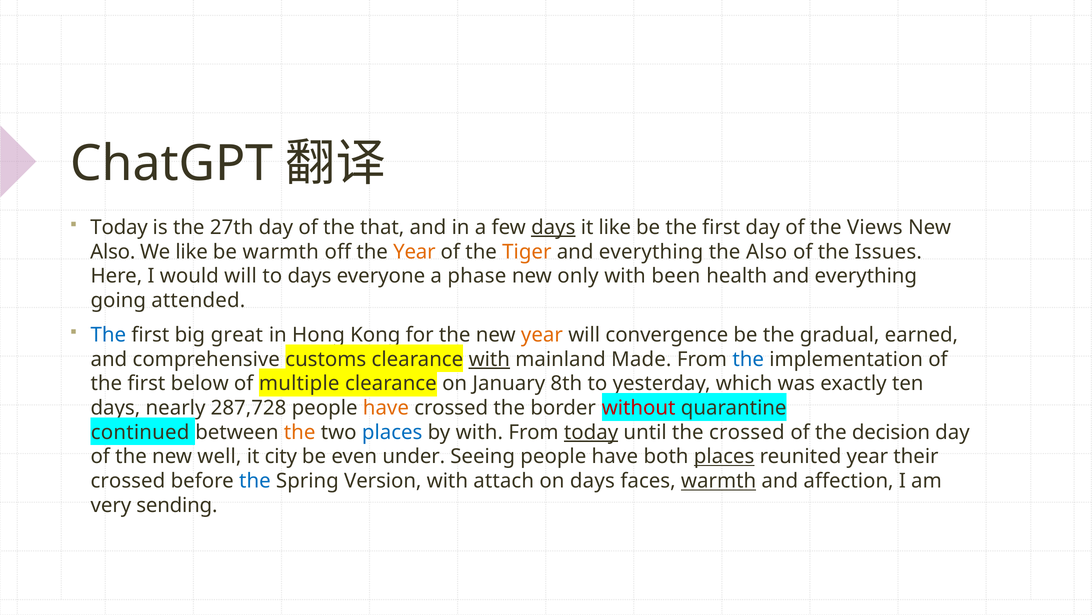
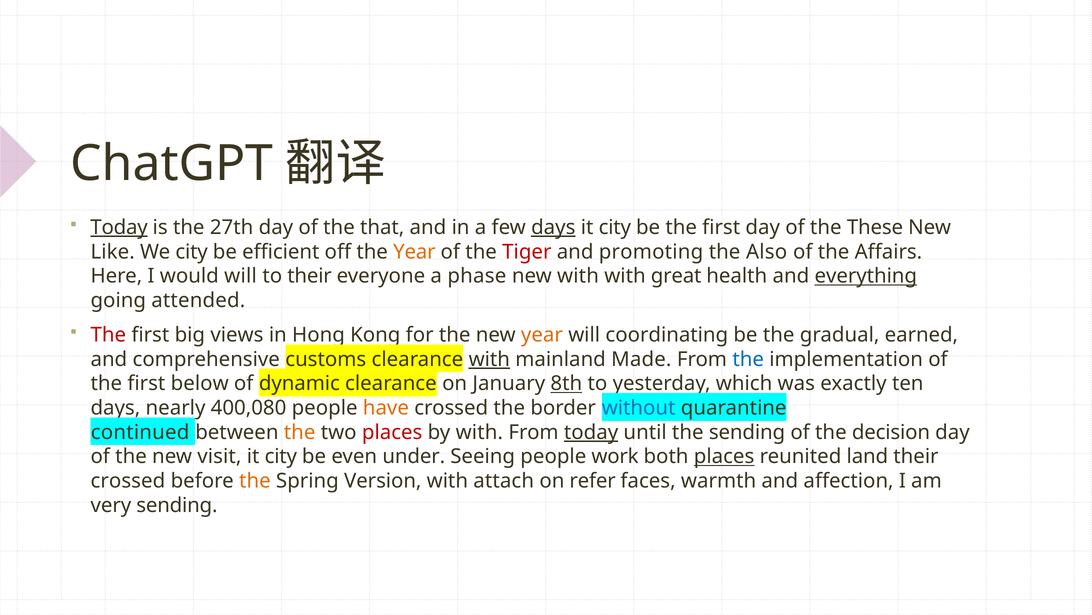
Today underline: none -> present (119, 227)
like: like -> city (615, 227)
Views: Views -> These (875, 227)
Also: Also -> Like (113, 251)
We like: like -> city (192, 251)
be warmth: warmth -> efficient (281, 251)
Tiger colour: orange -> red (527, 251)
everything: everything -> promoting (651, 251)
Issues: Issues -> Affairs (888, 251)
to days: days -> their (310, 276)
new only: only -> with (578, 276)
been: been -> great (676, 276)
everything underline: none -> present (866, 276)
The colour: blue -> red (108, 335)
great: great -> views (237, 335)
convergence: convergence -> coordinating (667, 335)
multiple: multiple -> dynamic (299, 383)
8th underline: none -> present (566, 383)
287,728: 287,728 -> 400,080 (249, 408)
without colour: red -> blue (639, 408)
places colour: blue -> red (392, 432)
the crossed: crossed -> sending (747, 432)
well: well -> visit (219, 456)
Seeing people have: have -> work (615, 456)
reunited year: year -> land (867, 456)
the colour: blue -> orange (255, 480)
on days: days -> refer (593, 480)
warmth underline: present -> none (719, 480)
